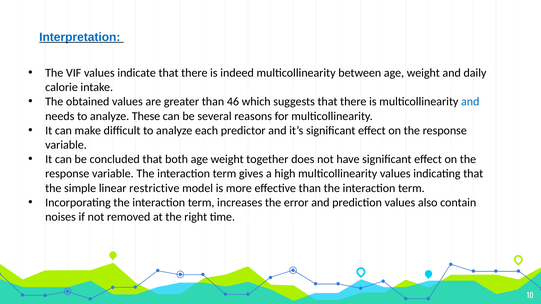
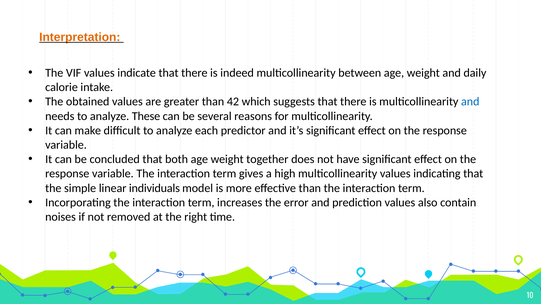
Interpretation colour: blue -> orange (80, 37)
46: 46 -> 42 (233, 102)
restrictive: restrictive -> individuals (154, 188)
